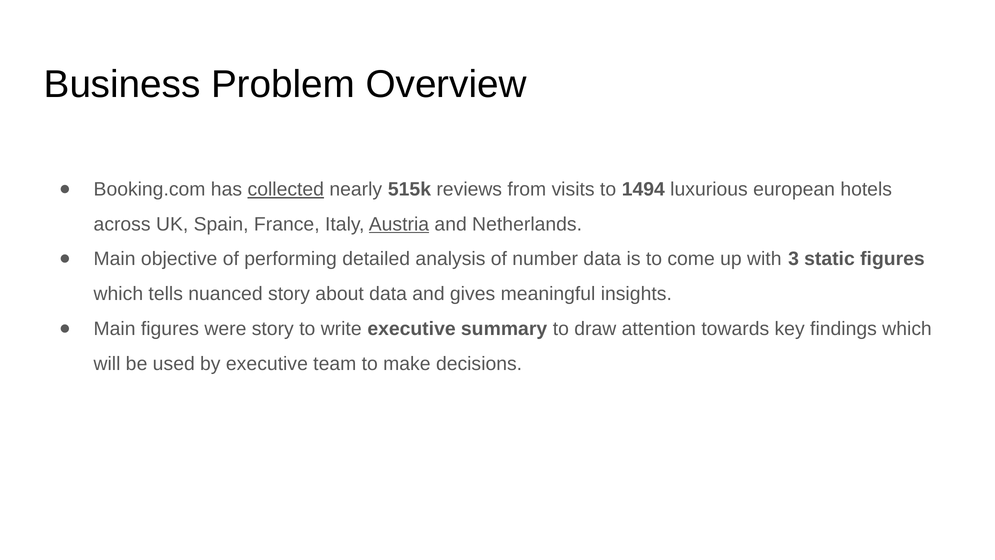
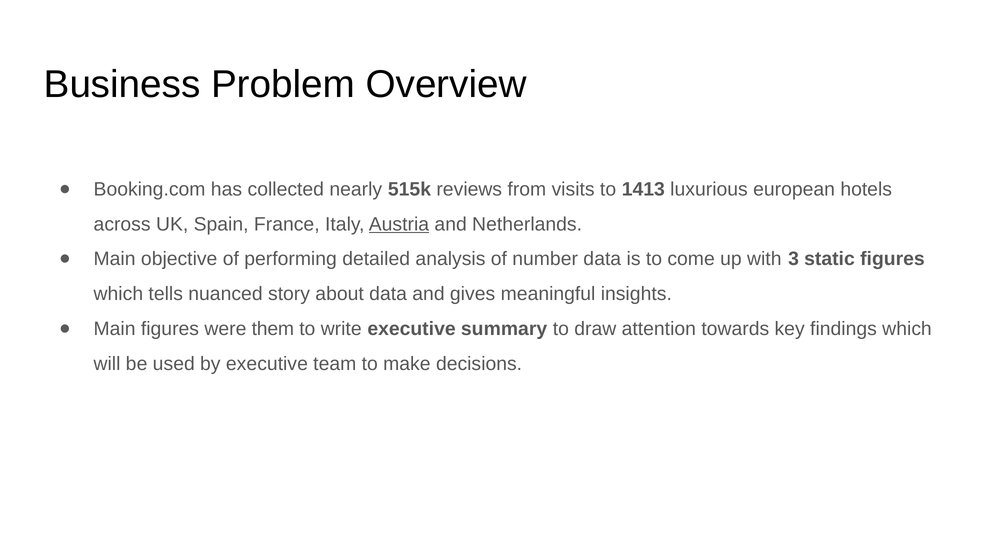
collected underline: present -> none (286, 189)
1494: 1494 -> 1413 (643, 189)
were story: story -> them (273, 329)
